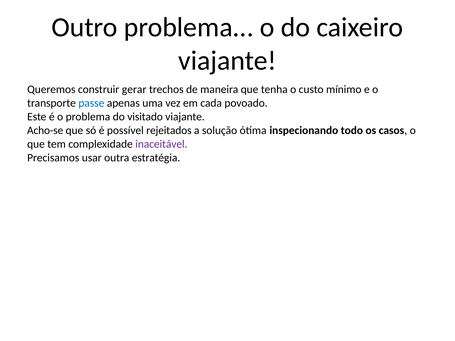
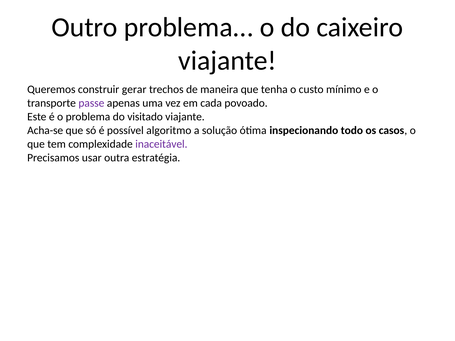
passe colour: blue -> purple (91, 103)
Acho-se: Acho-se -> Acha-se (45, 130)
rejeitados: rejeitados -> algoritmo (169, 130)
